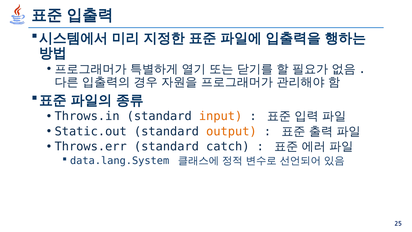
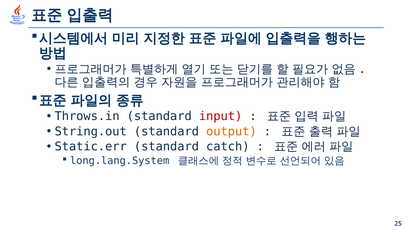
input colour: orange -> red (221, 116)
Static.out: Static.out -> String.out (91, 131)
Throws.err: Throws.err -> Static.err (91, 146)
data.lang.System: data.lang.System -> long.lang.System (120, 161)
